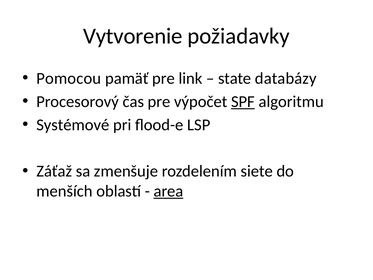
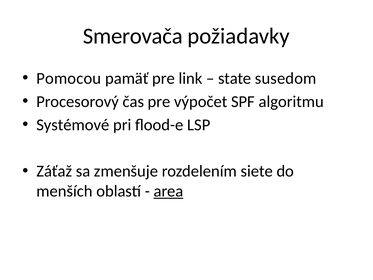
Vytvorenie: Vytvorenie -> Smerovača (133, 36)
databázy: databázy -> susedom (286, 78)
SPF underline: present -> none (243, 101)
